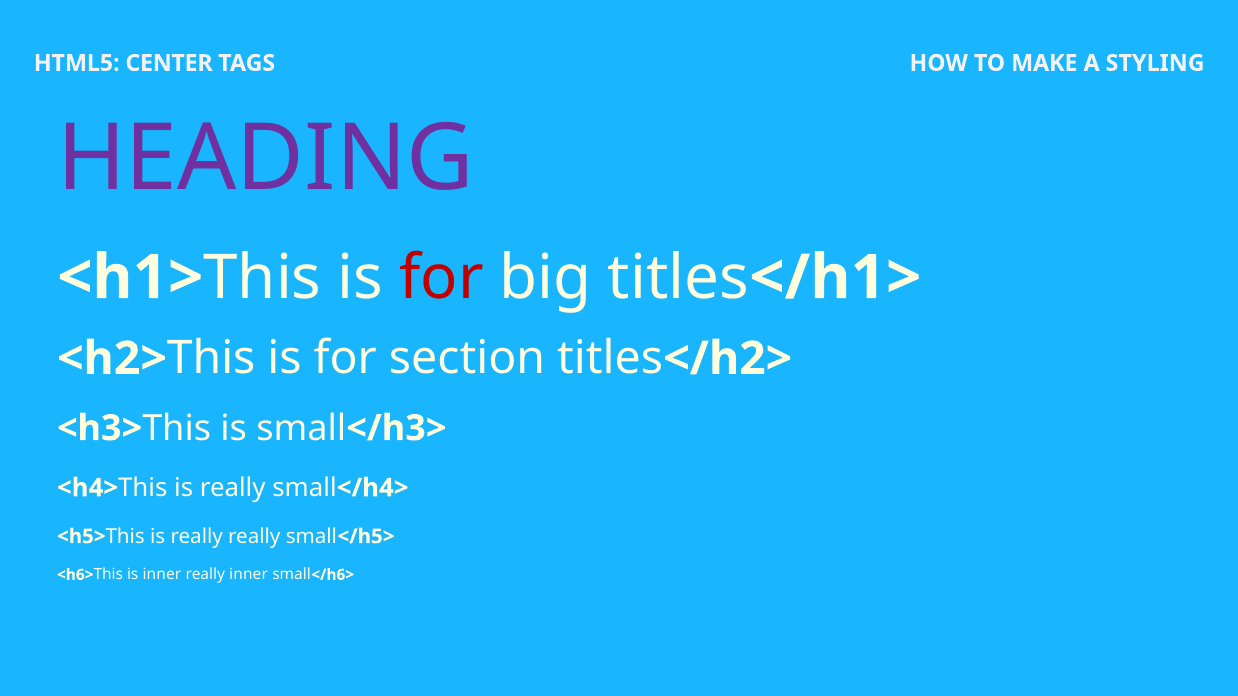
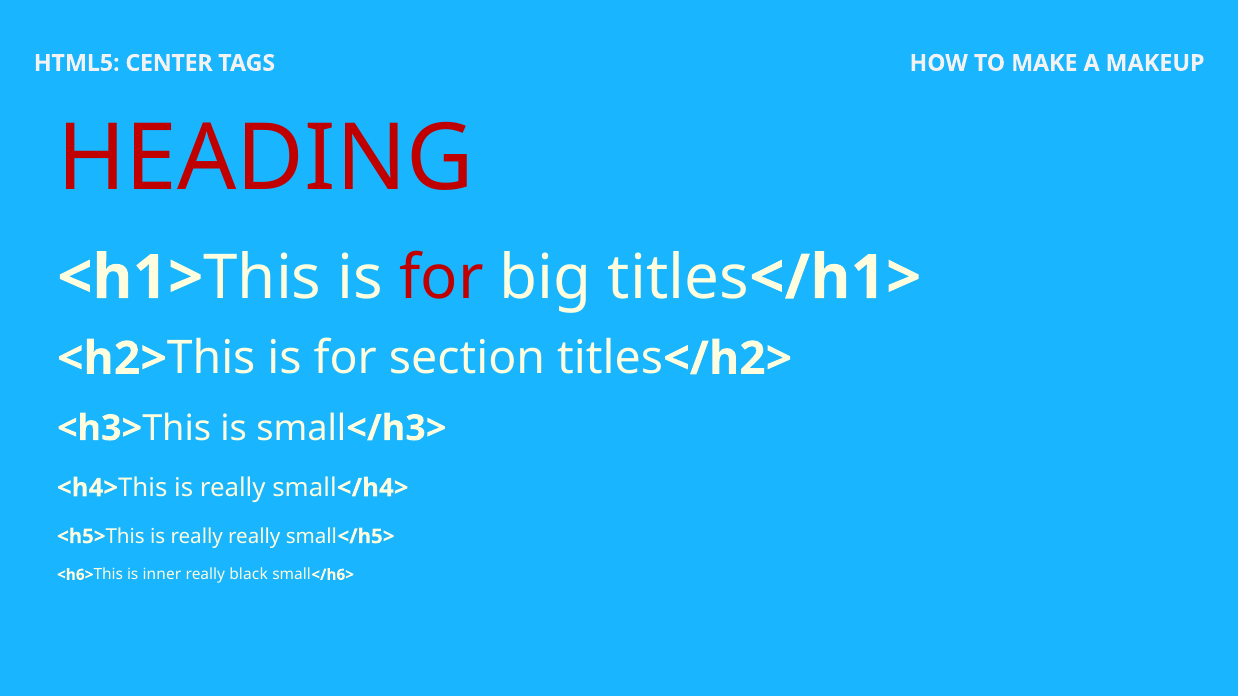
STYLING: STYLING -> MAKEUP (1155, 63)
HEADING colour: purple -> red (266, 159)
really inner: inner -> black (249, 575)
